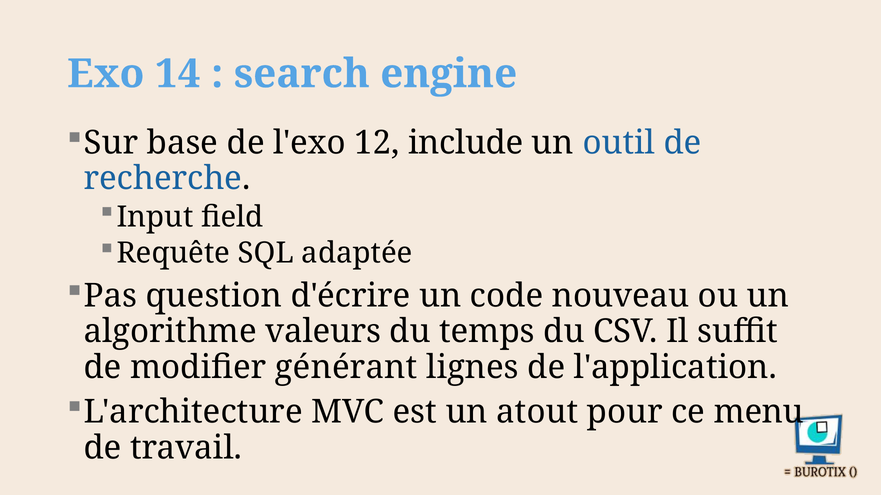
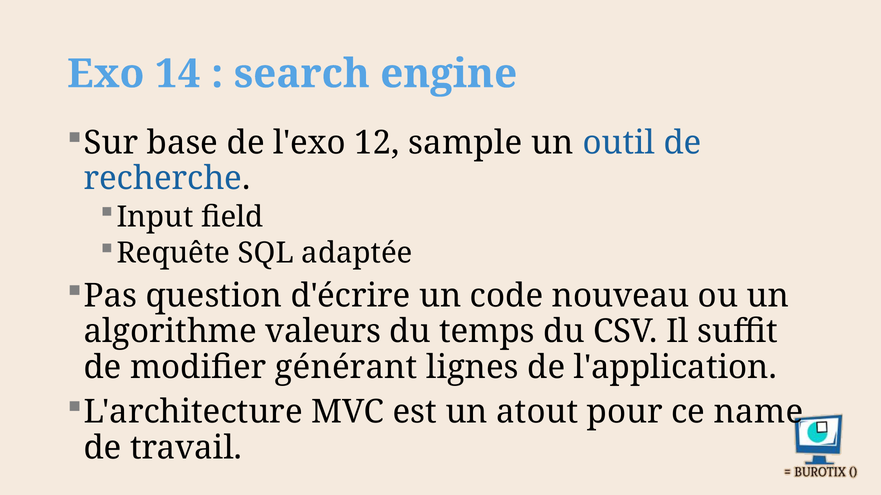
include: include -> sample (465, 143)
menu: menu -> name (759, 413)
